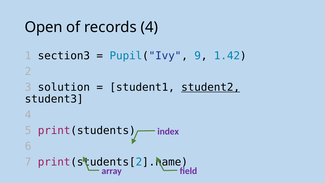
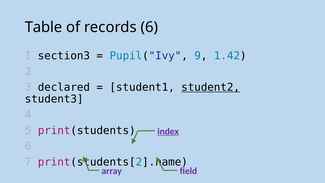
Open: Open -> Table (44, 27)
records 4: 4 -> 6 (149, 27)
solution: solution -> declared (64, 87)
index underline: none -> present (168, 131)
